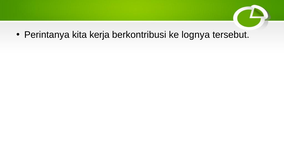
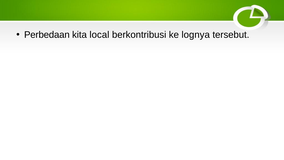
Perintanya: Perintanya -> Perbedaan (47, 35)
kerja: kerja -> local (99, 35)
